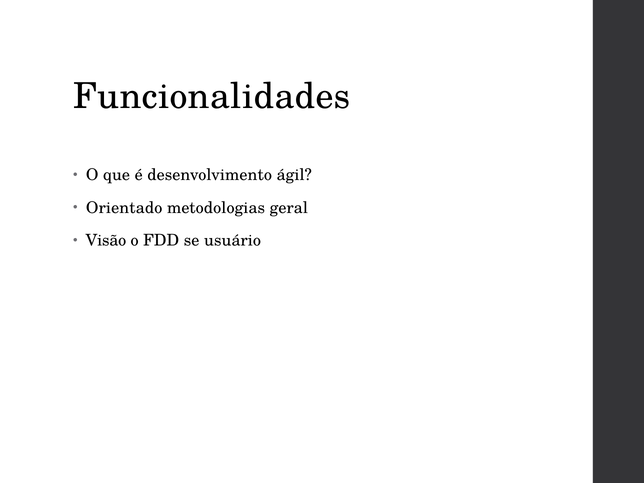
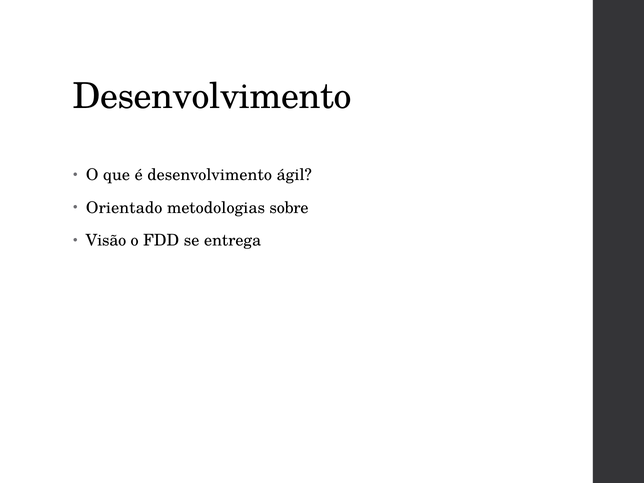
Funcionalidades: Funcionalidades -> Desenvolvimento (212, 96)
geral: geral -> sobre (289, 208)
usuário: usuário -> entrega (233, 240)
